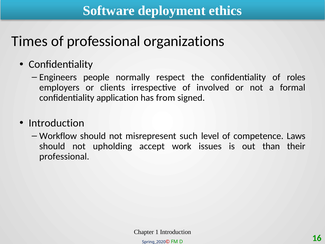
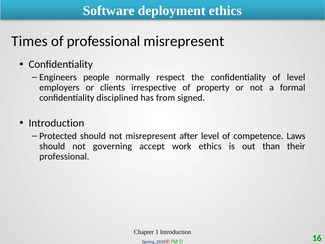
professional organizations: organizations -> misrepresent (184, 41)
of roles: roles -> level (296, 77)
involved: involved -> property (213, 87)
application: application -> disciplined (117, 98)
Workflow: Workflow -> Protected (58, 136)
such: such -> after (189, 136)
upholding: upholding -> governing (112, 146)
work issues: issues -> ethics (210, 146)
